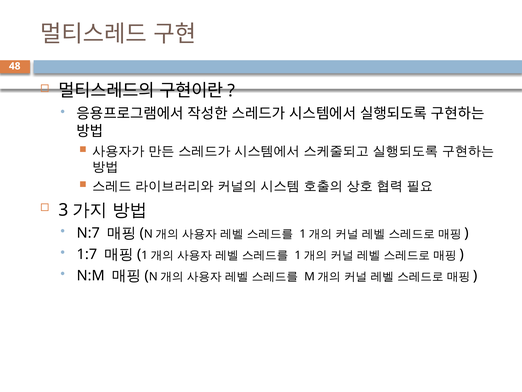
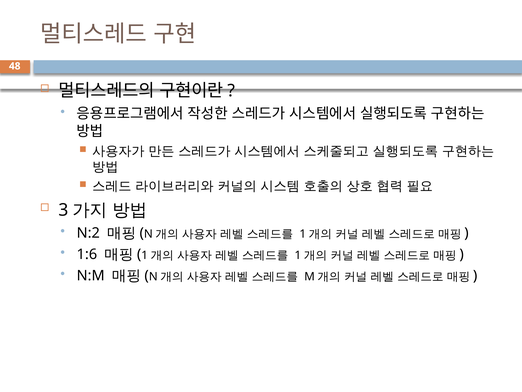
N:7: N:7 -> N:2 (88, 233)
1:7: 1:7 -> 1:6 (87, 254)
